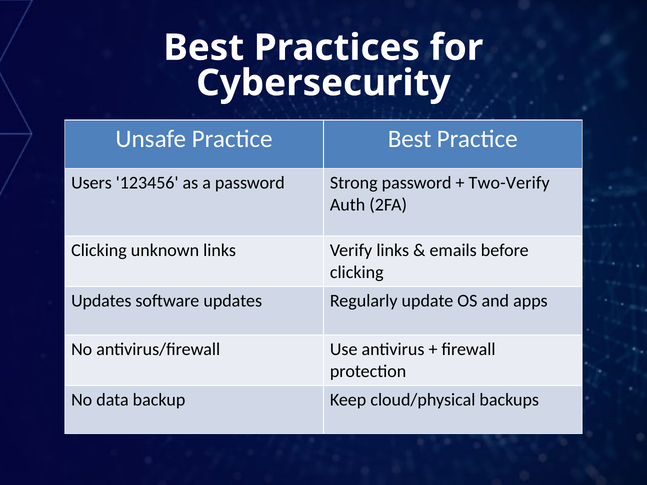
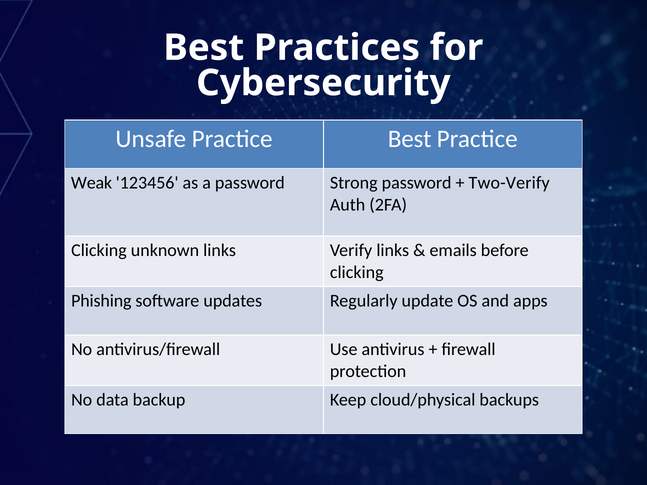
Users: Users -> Weak (92, 183)
Updates: Updates -> Phishing (101, 301)
